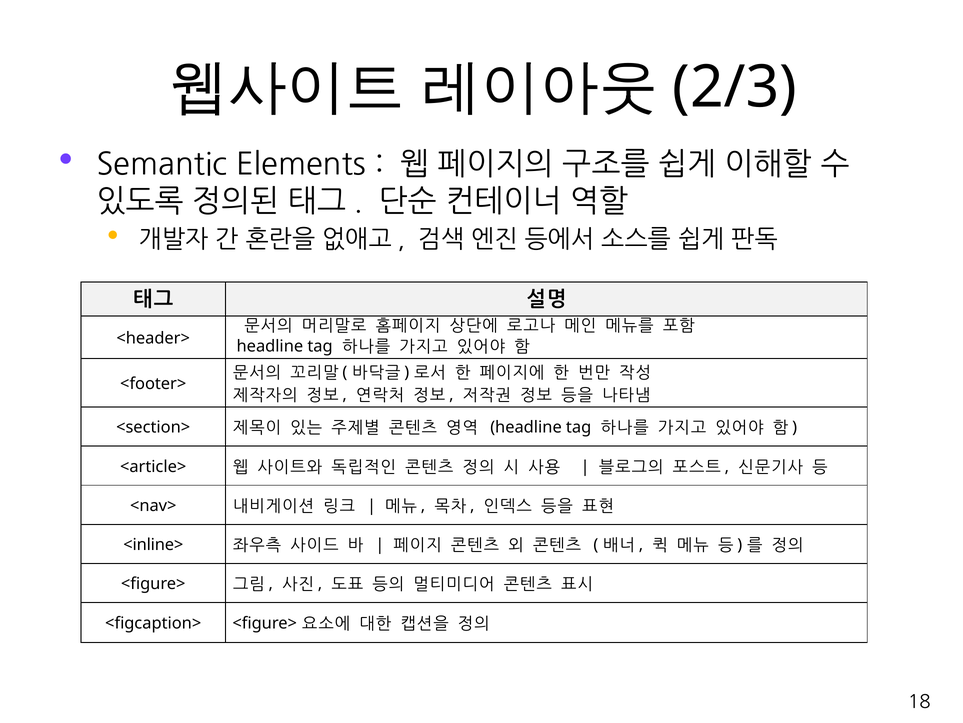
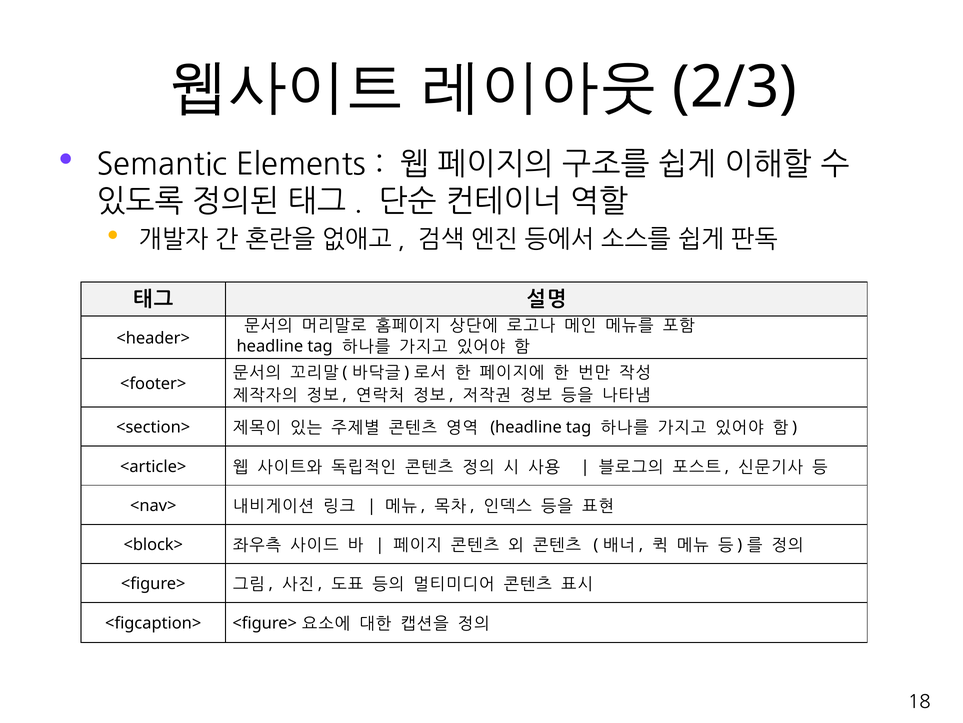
<inline>: <inline> -> <block> (153, 544)
